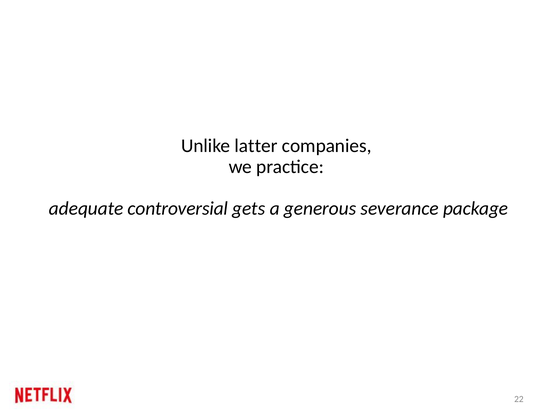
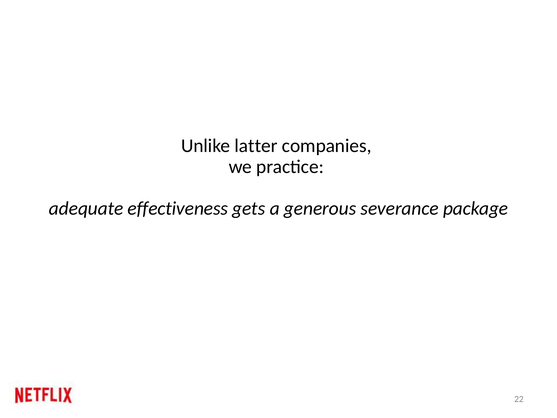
controversial: controversial -> effectiveness (178, 208)
